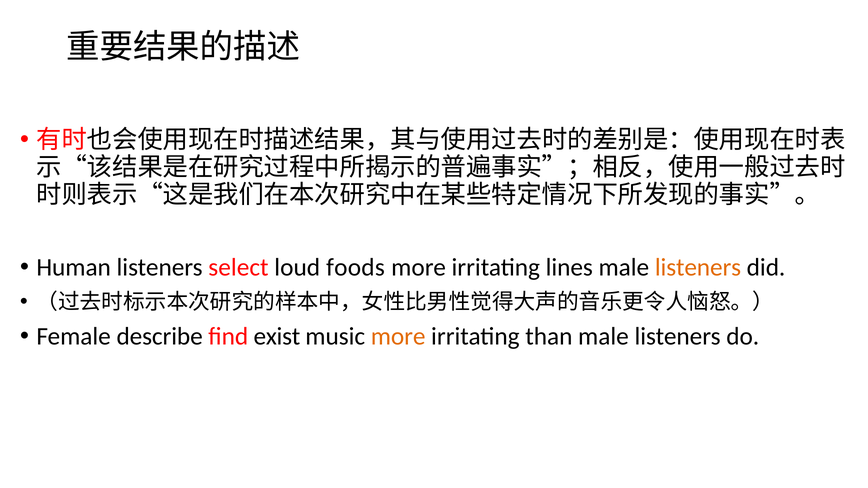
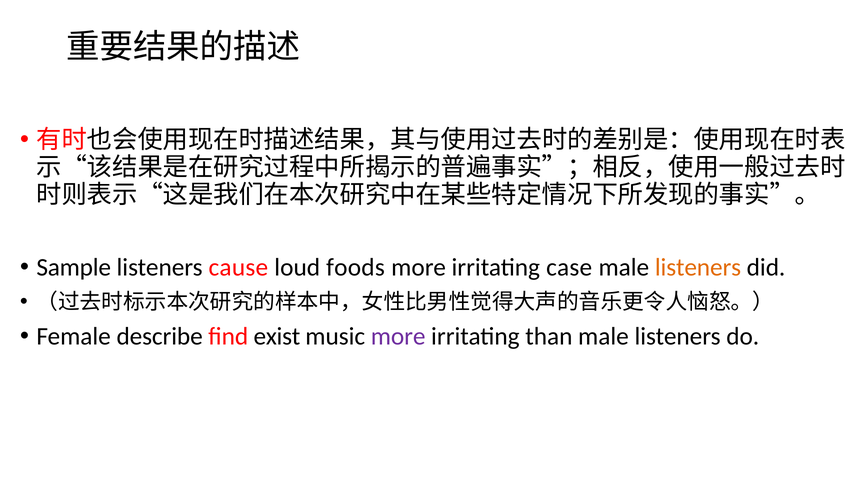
Human: Human -> Sample (74, 268)
select: select -> cause (238, 268)
lines: lines -> case (569, 268)
more colour: orange -> purple (398, 337)
